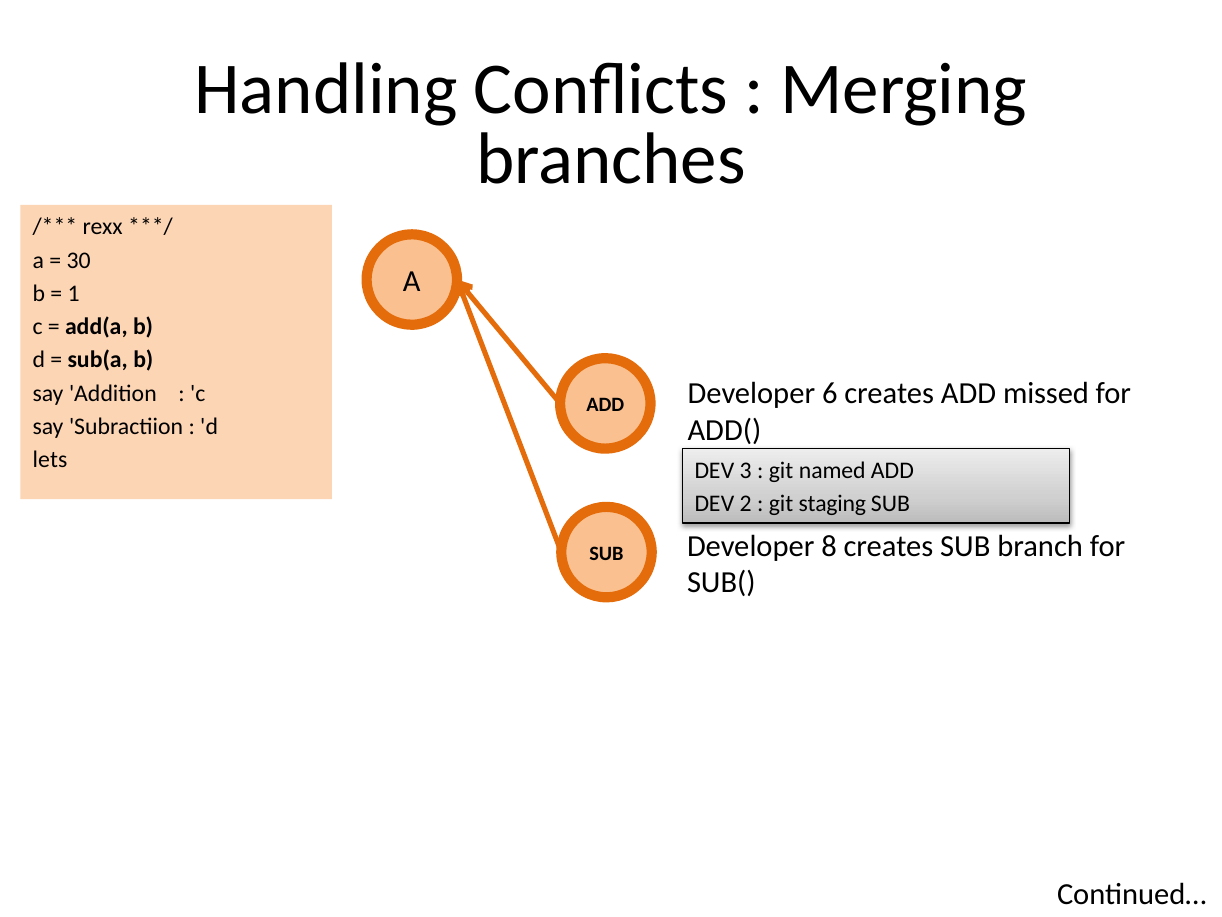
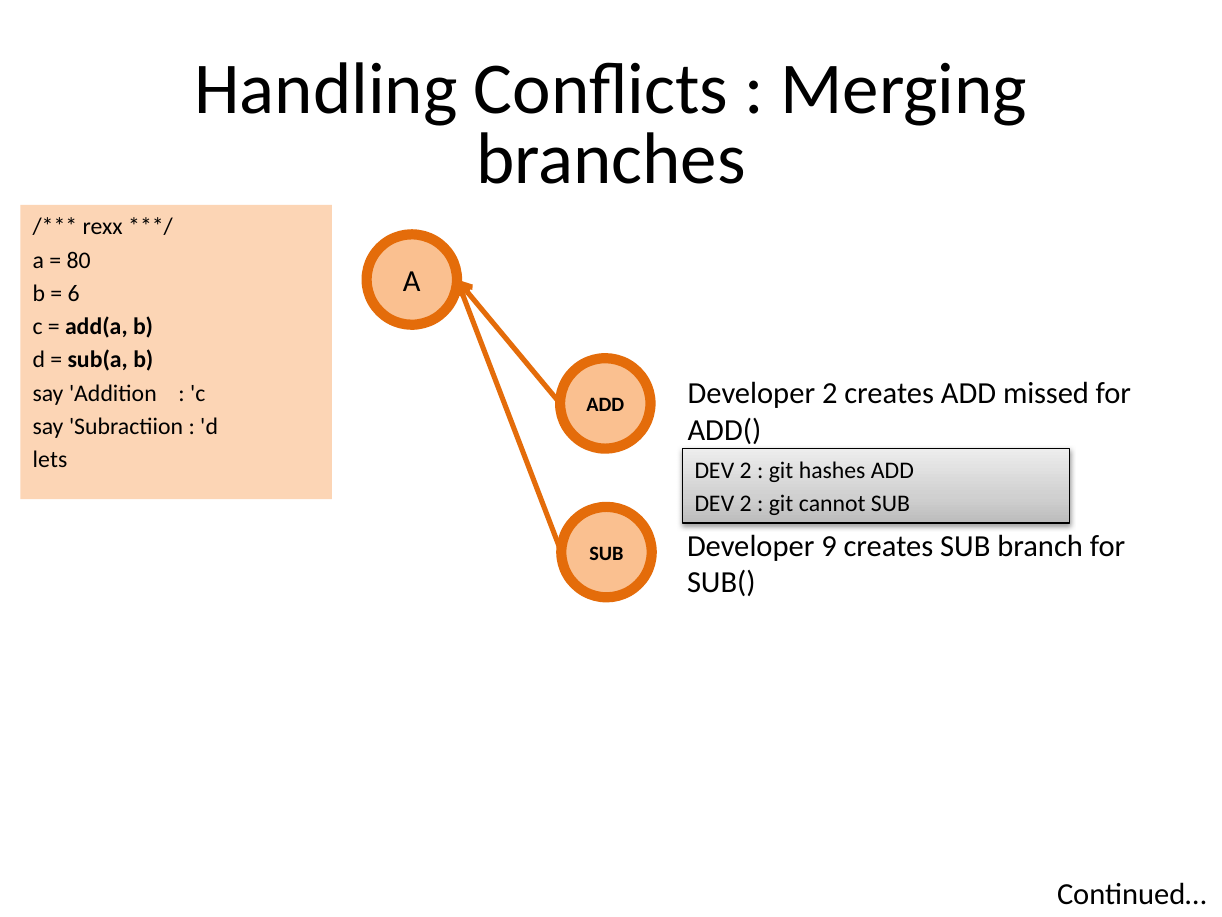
30: 30 -> 80 (79, 260)
1: 1 -> 6 (74, 293)
Developer 6: 6 -> 2 (830, 393)
3: 3 -> 2 (746, 470)
named: named -> hashes (832, 470)
staging: staging -> cannot (832, 503)
8: 8 -> 9 (829, 546)
